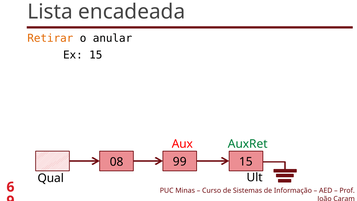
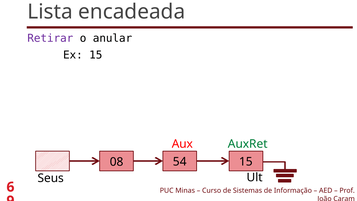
Retirar colour: orange -> purple (50, 38)
99: 99 -> 54 (180, 162)
Qual: Qual -> Seus (51, 178)
